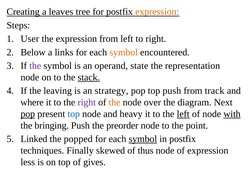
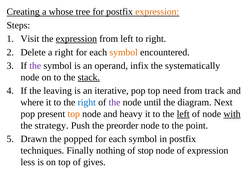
leaves: leaves -> whose (61, 12)
User: User -> Visit (30, 39)
expression underline: none -> present (76, 39)
Below: Below -> Delete (33, 52)
a links: links -> right (64, 52)
state: state -> infix (139, 66)
representation: representation -> systematically (193, 66)
strategy: strategy -> iterative (112, 91)
top push: push -> need (172, 91)
right colour: purple -> blue (87, 102)
the colour: orange -> purple (115, 102)
over: over -> until (153, 102)
pop underline: present -> none (28, 114)
top colour: blue -> orange (74, 114)
bringing: bringing -> strategy (52, 125)
Linked: Linked -> Drawn (34, 139)
symbol underline: present -> none (143, 139)
skewed: skewed -> nothing (111, 150)
thus: thus -> stop (146, 150)
